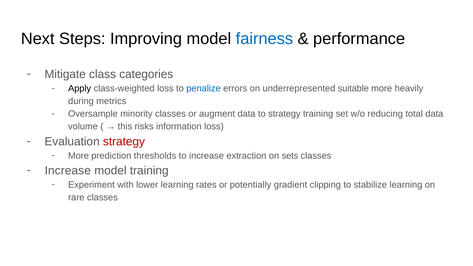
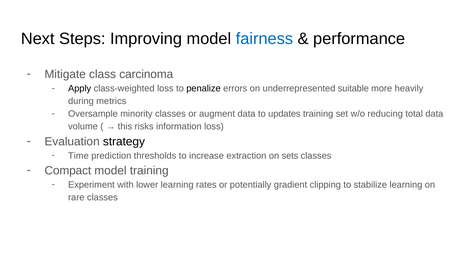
categories: categories -> carcinoma (146, 74)
penalize colour: blue -> black (204, 88)
to strategy: strategy -> updates (284, 114)
strategy colour: red -> black (124, 142)
More: More -> Time (78, 156)
Increase: Increase -> Compact (68, 171)
